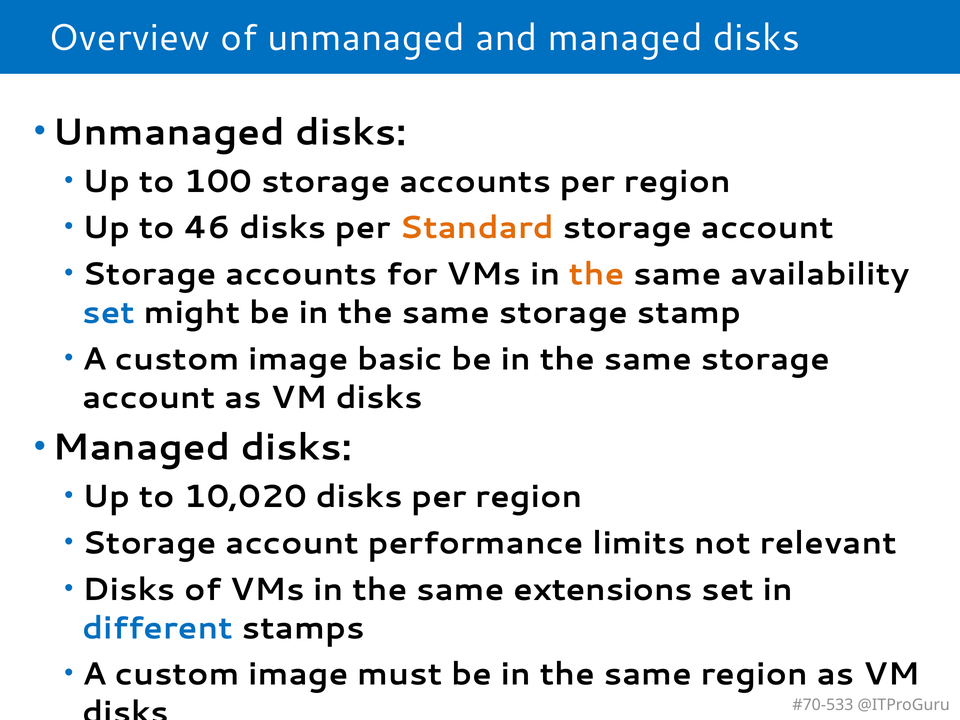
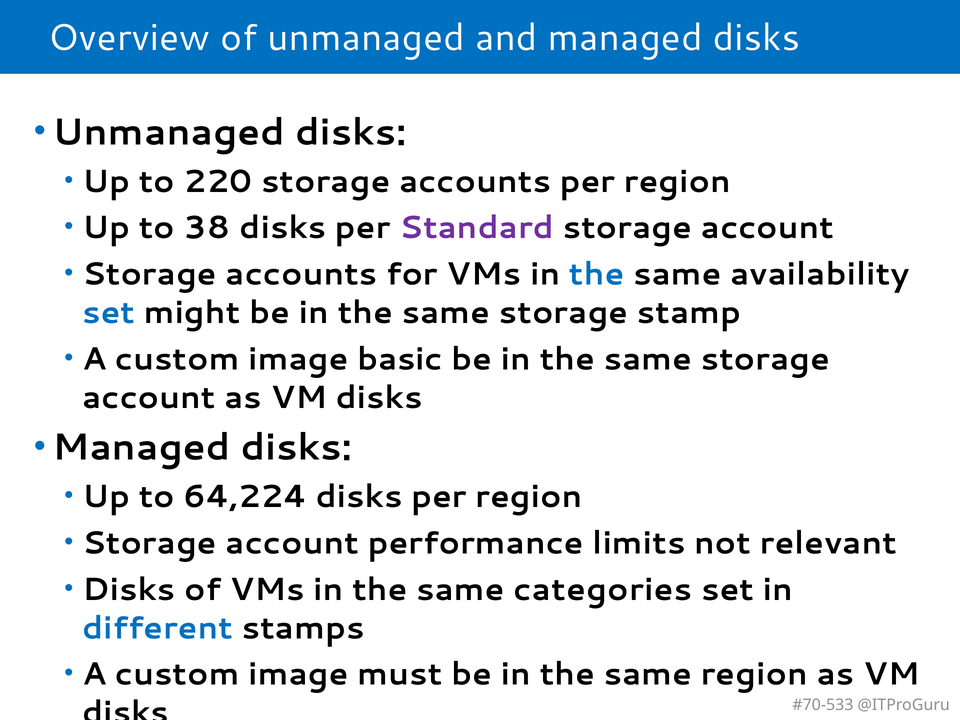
100: 100 -> 220 (218, 181)
46: 46 -> 38 (207, 228)
Standard colour: orange -> purple (477, 228)
the colour: orange -> blue (597, 274)
10,020: 10,020 -> 64,224 (245, 497)
extensions: extensions -> categories (603, 590)
